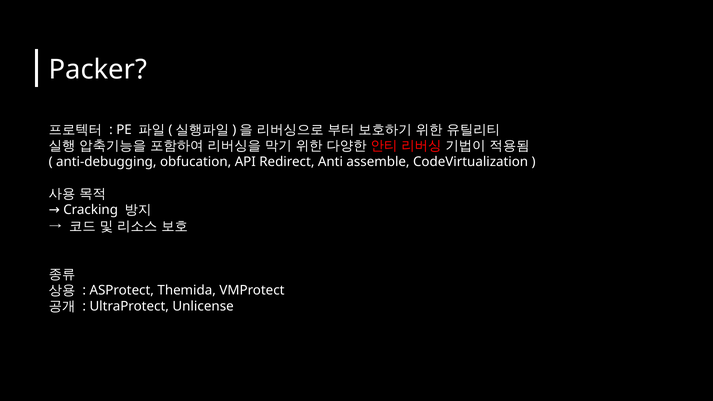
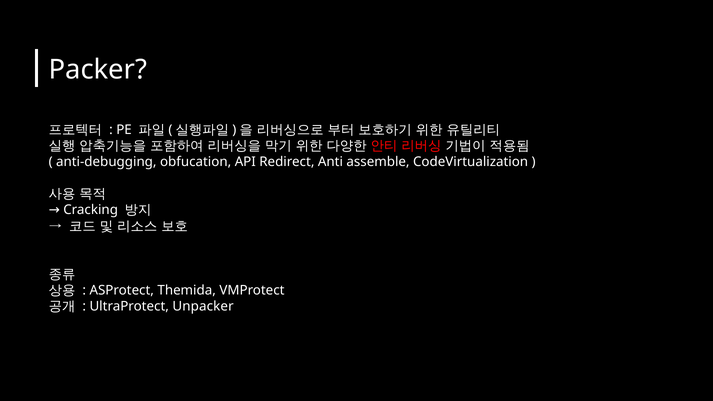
Unlicense: Unlicense -> Unpacker (203, 306)
